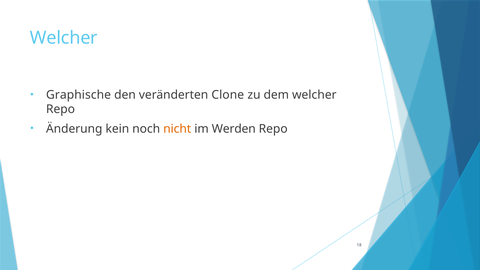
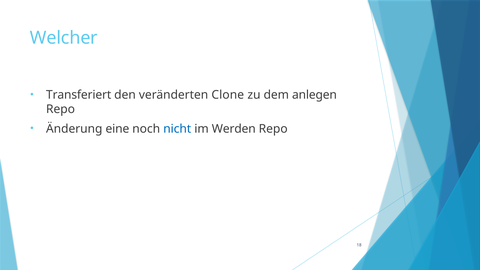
Graphische: Graphische -> Transferiert (79, 95)
dem welcher: welcher -> anlegen (314, 95)
kein: kein -> eine (117, 129)
nicht colour: orange -> blue (177, 129)
